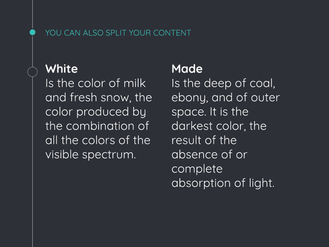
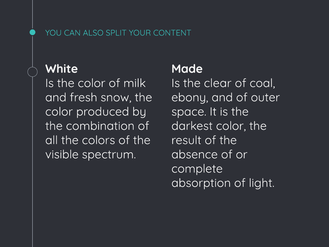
deep: deep -> clear (218, 83)
